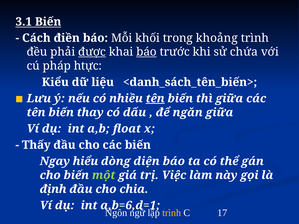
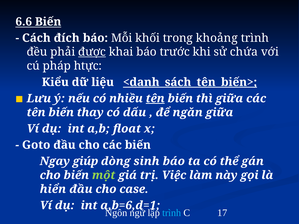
3.1: 3.1 -> 6.6 (24, 22)
điền: điền -> đích (67, 38)
báo underline: present -> none (146, 52)
<danh_sách_tên_biến> underline: none -> present (190, 82)
Thấy: Thấy -> Goto (36, 145)
hiểu: hiểu -> giúp (85, 161)
diện: diện -> sinh (147, 161)
định: định -> hiển (53, 189)
chia: chia -> case (134, 189)
trình colour: yellow -> light blue (172, 213)
